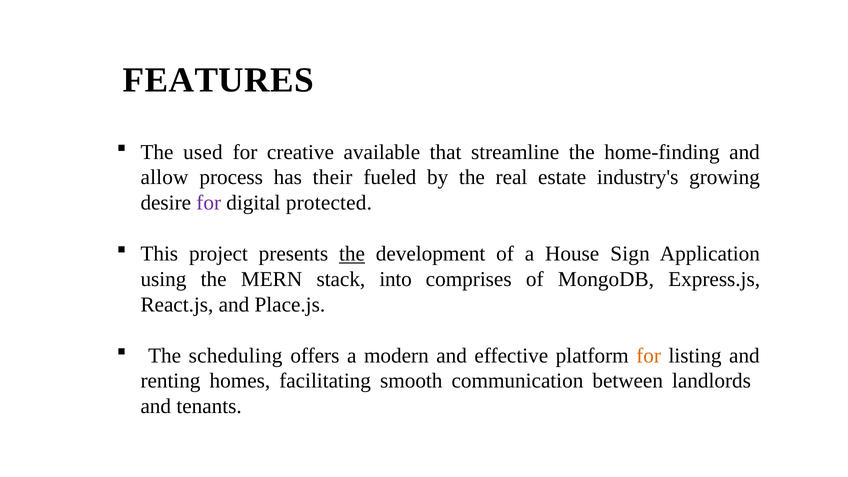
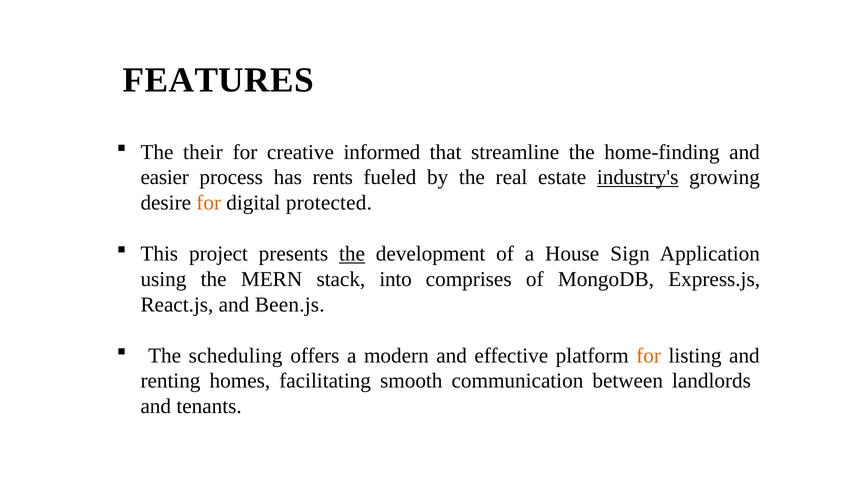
used: used -> their (203, 152)
available: available -> informed (382, 152)
allow: allow -> easier (165, 177)
their: their -> rents (333, 177)
industry's underline: none -> present (638, 177)
for colour: purple -> orange (209, 203)
Place.js: Place.js -> Been.js (290, 305)
